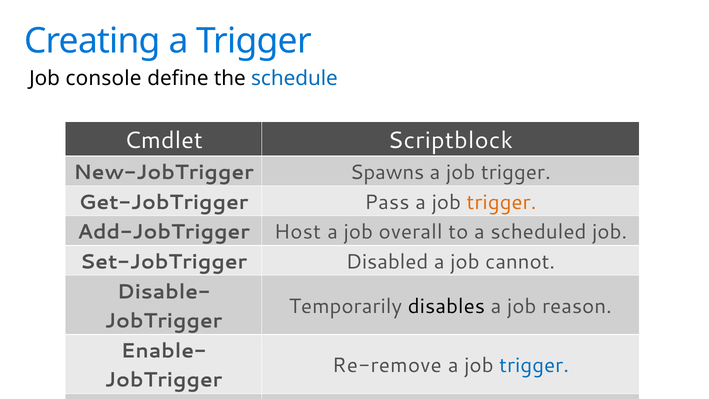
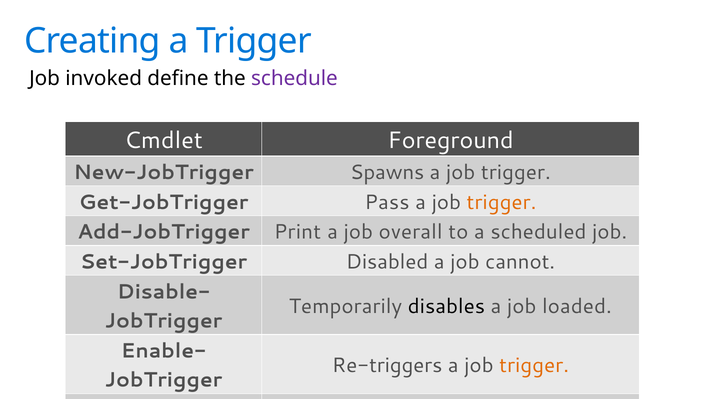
console: console -> invoked (104, 79)
schedule colour: blue -> purple (294, 79)
Scriptblock: Scriptblock -> Foreground (451, 140)
Host: Host -> Print (297, 232)
reason: reason -> loaded (577, 306)
Re-remove: Re-remove -> Re-triggers (387, 365)
trigger colour: blue -> orange (534, 365)
